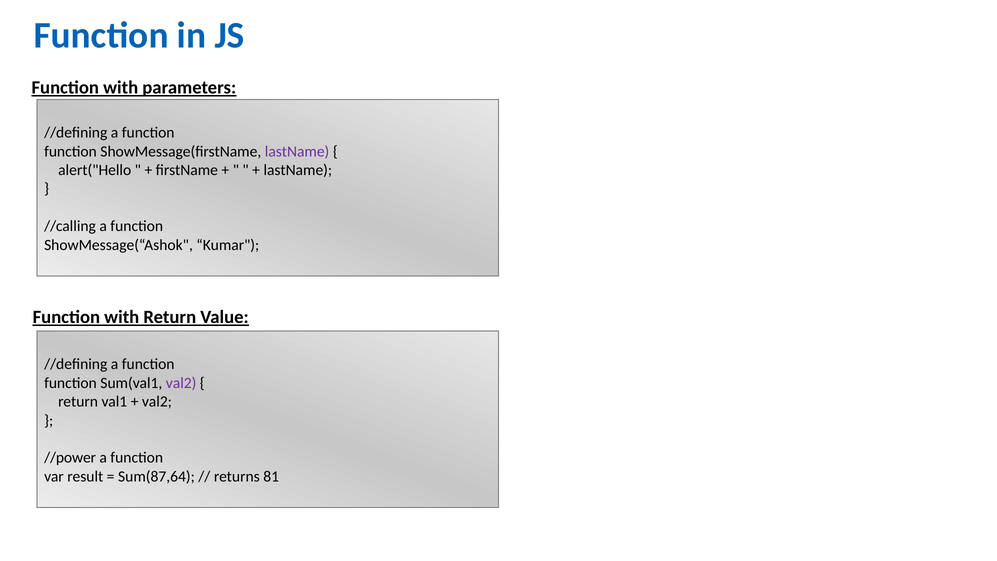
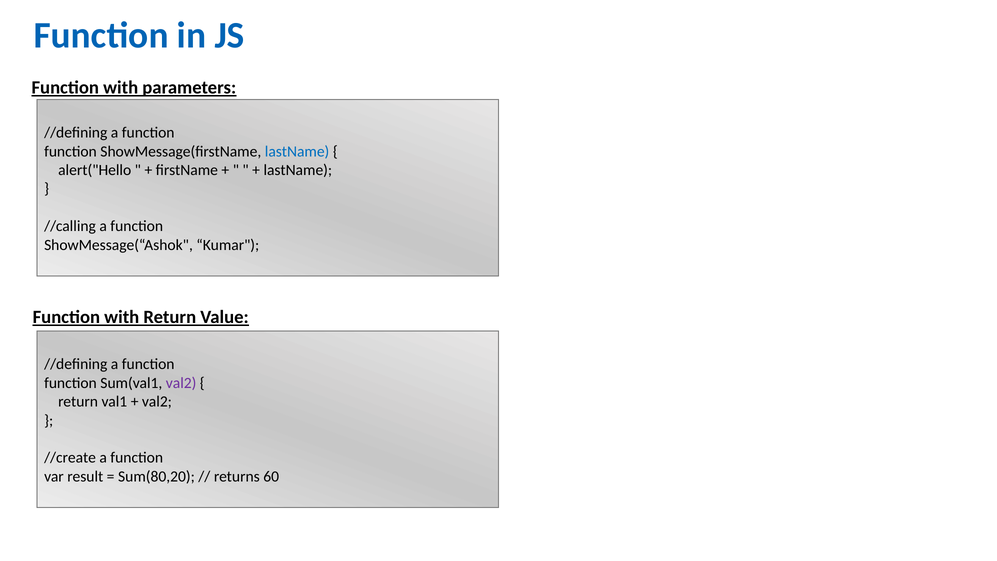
lastName colour: purple -> blue (297, 151)
//power: //power -> //create (70, 458)
Sum(87,64: Sum(87,64 -> Sum(80,20 (156, 476)
81: 81 -> 60 (271, 476)
